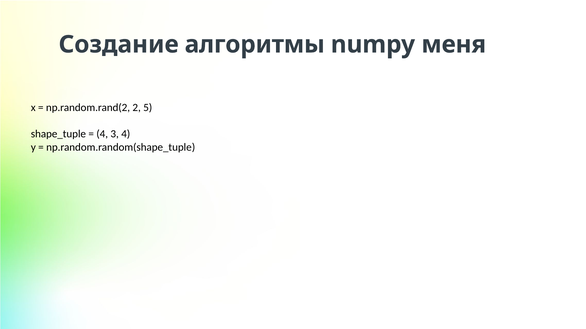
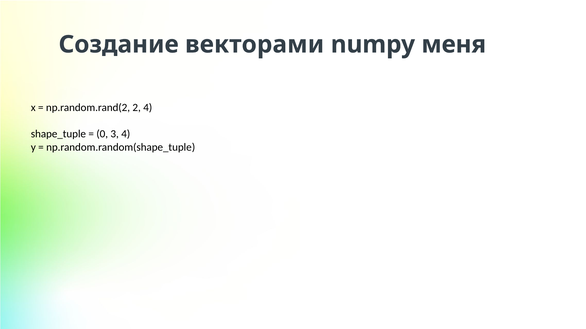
алгоритмы: алгоритмы -> векторами (255, 45)
2 5: 5 -> 4 (148, 108)
4: 4 -> 0 (102, 134)
